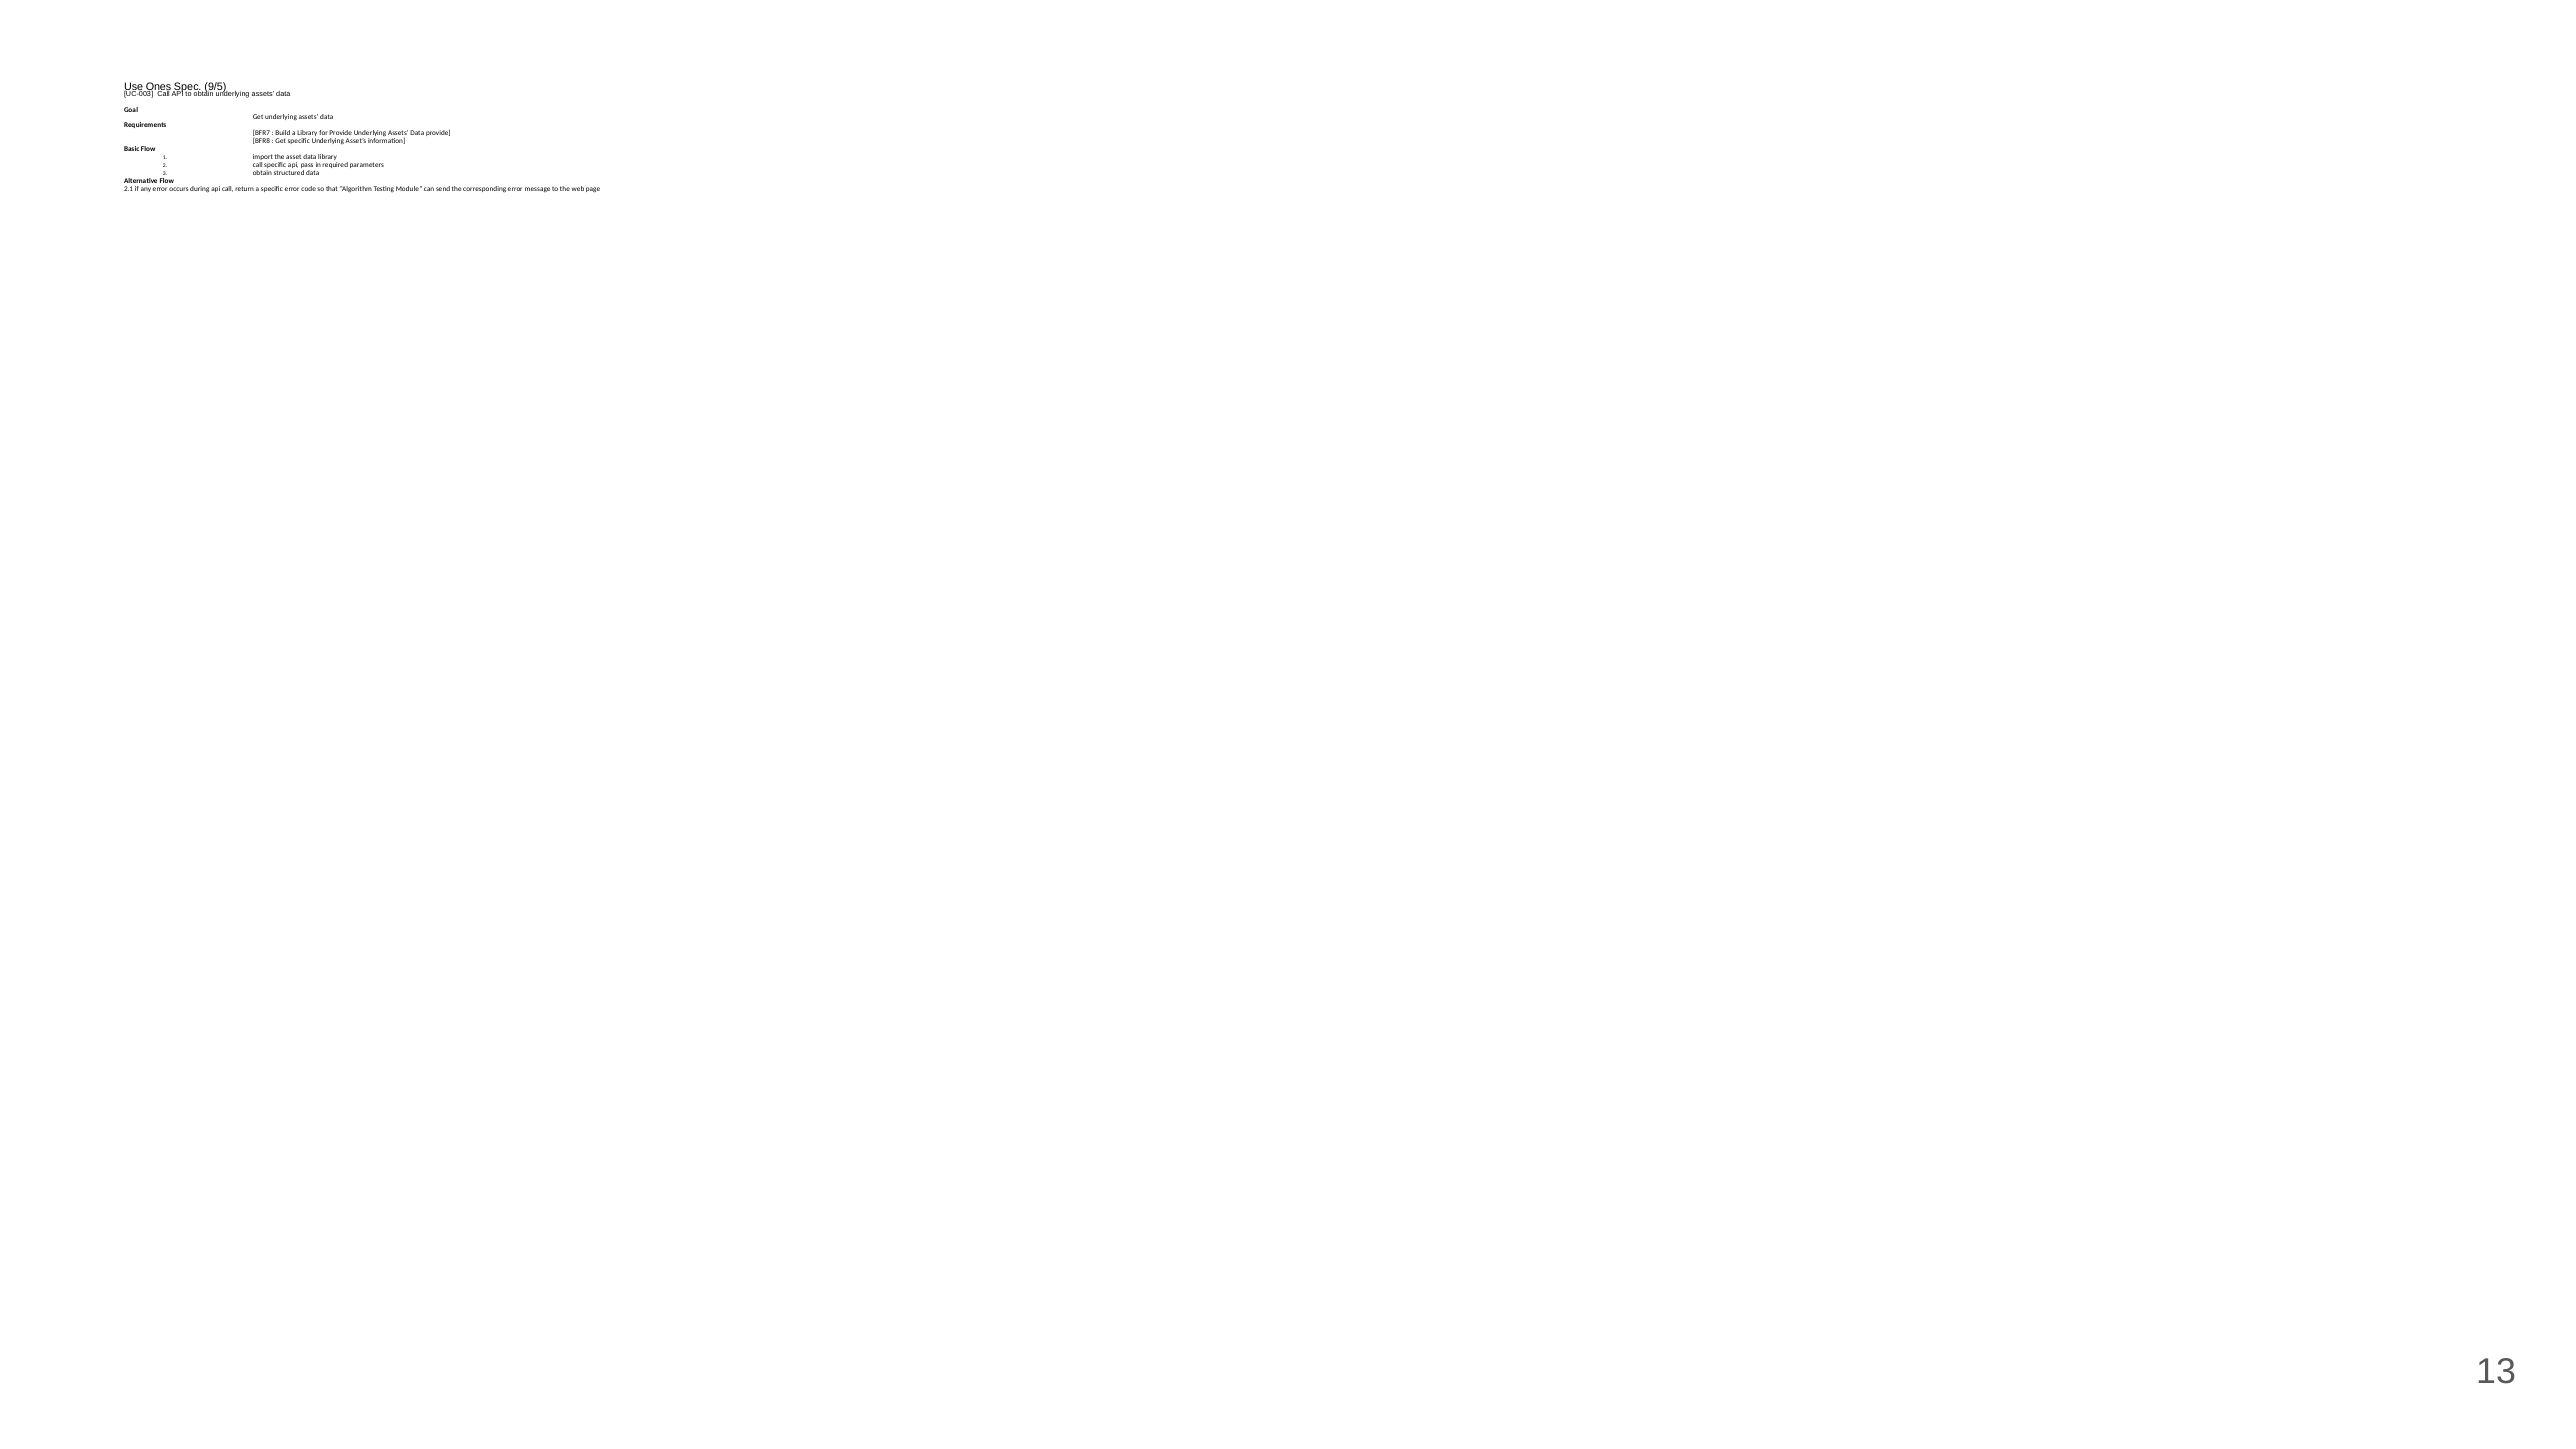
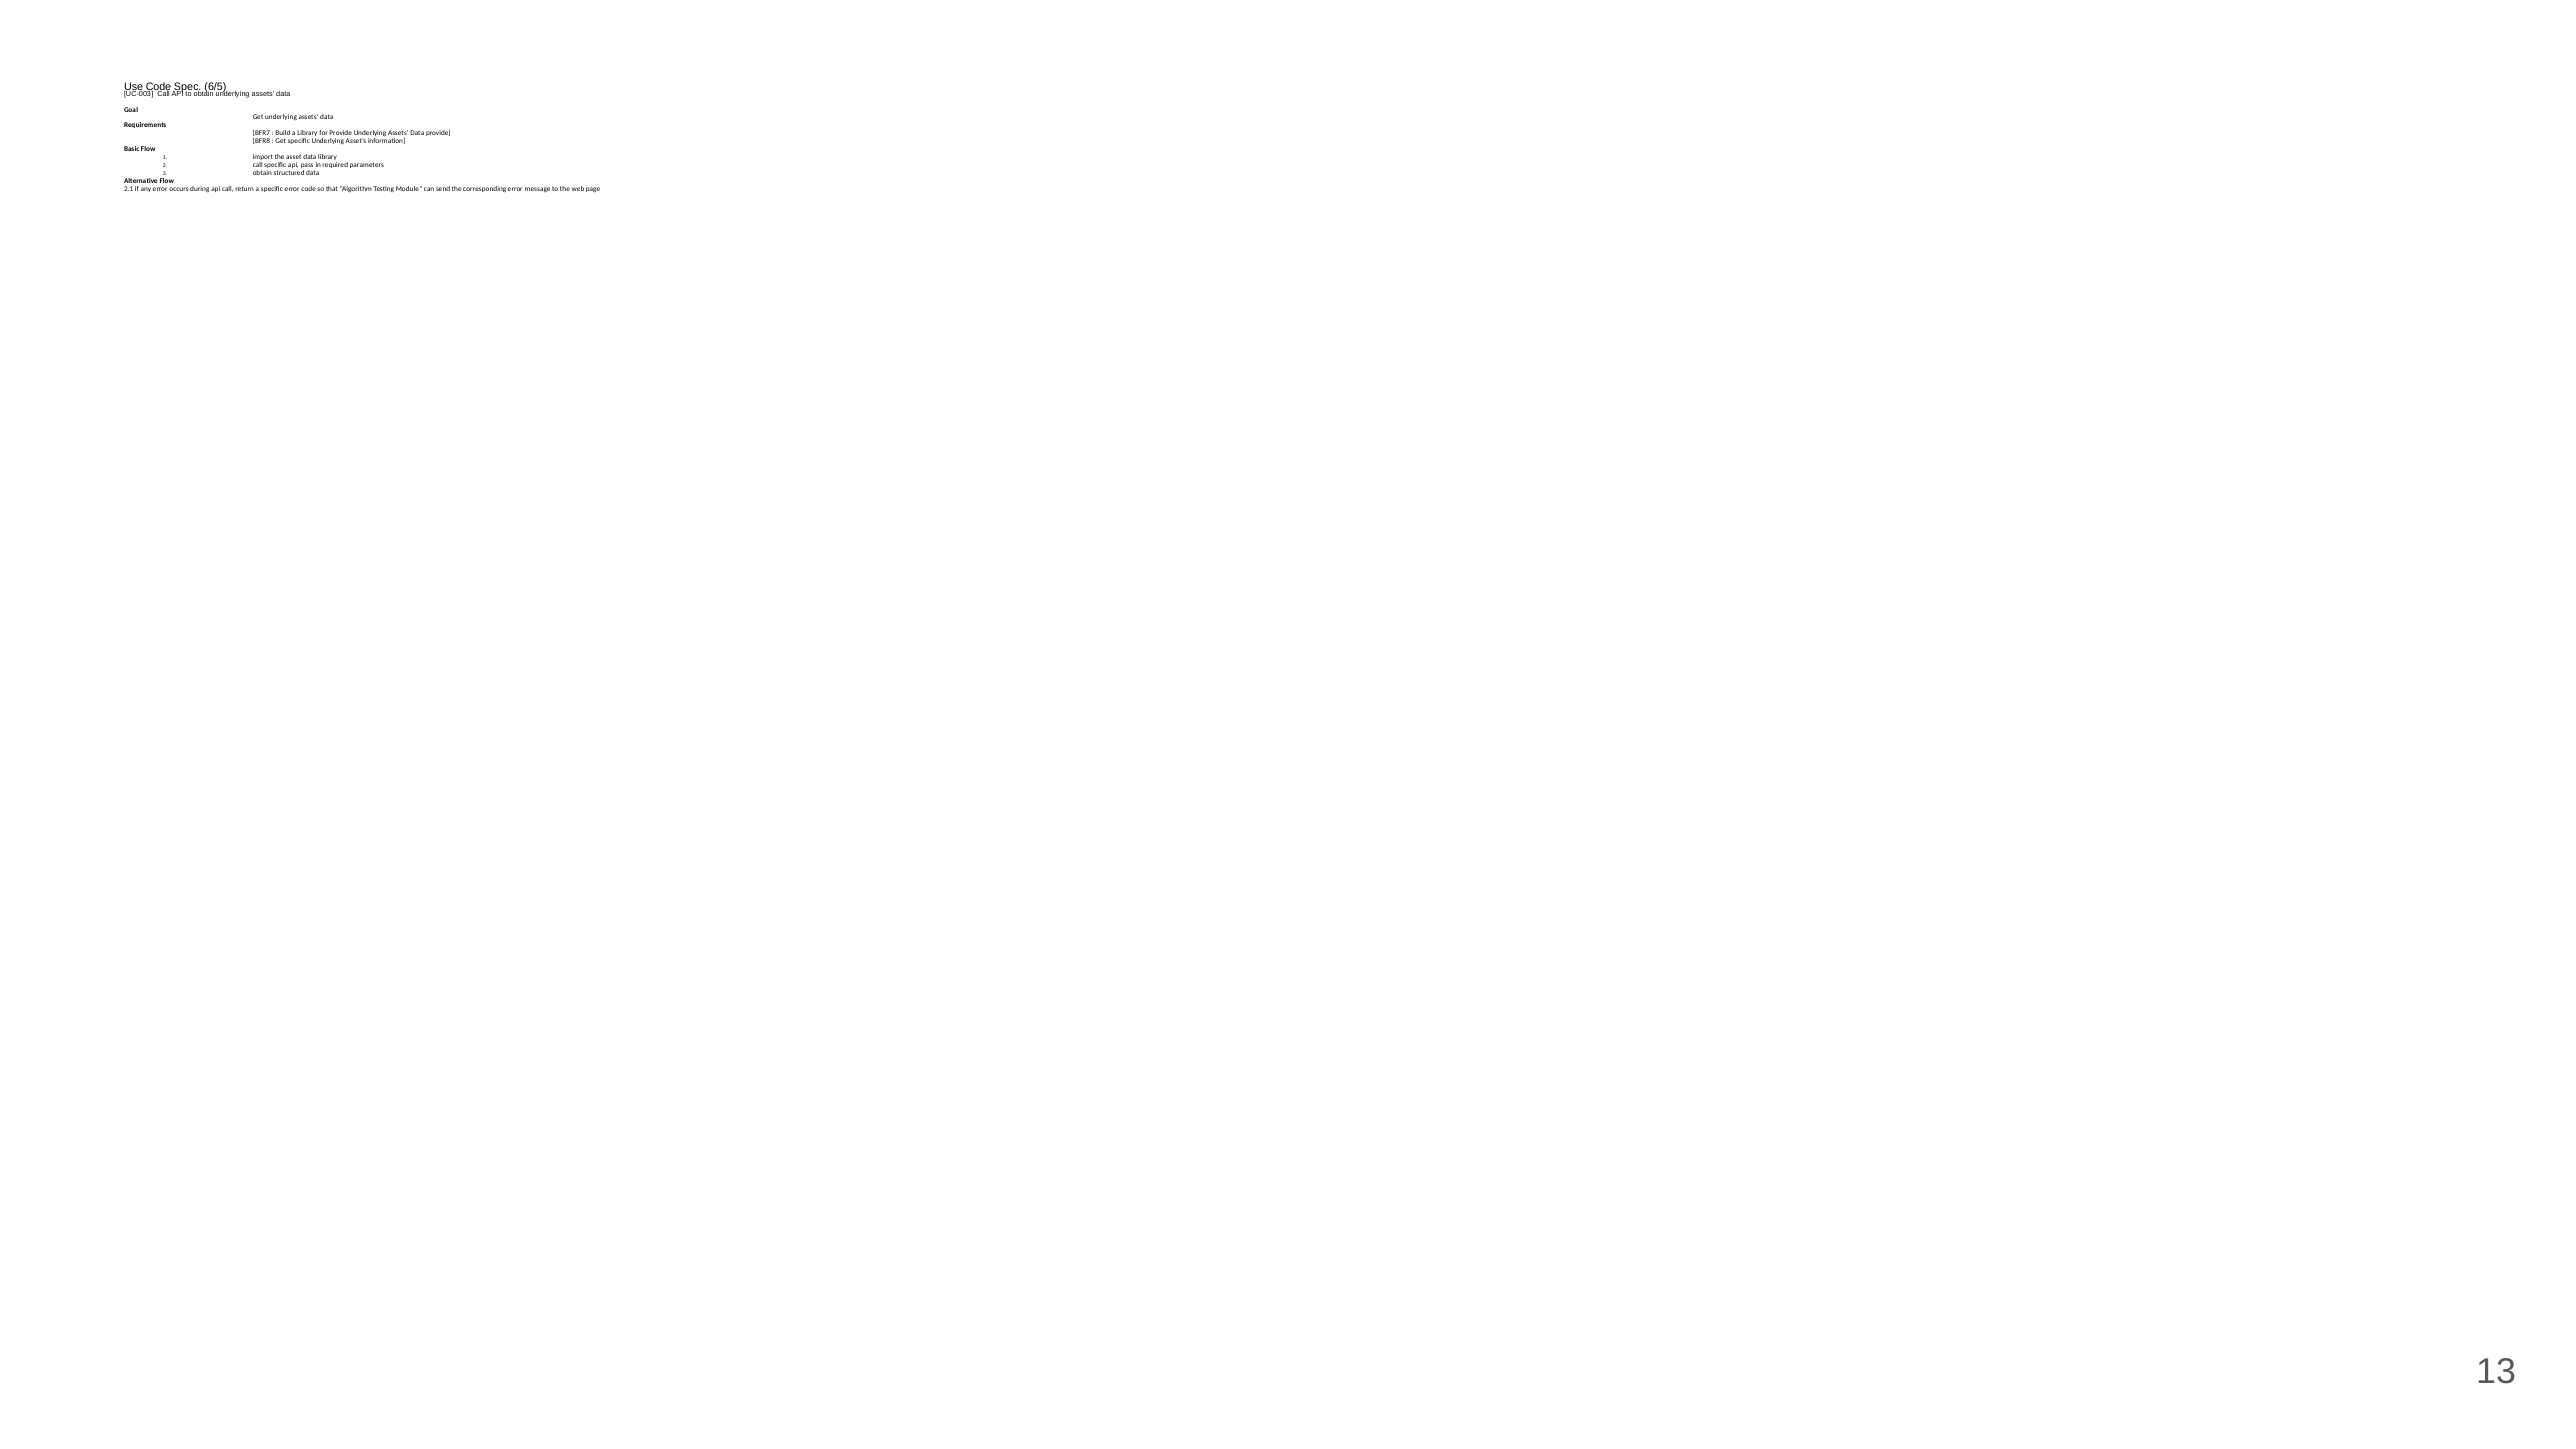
Use Ones: Ones -> Code (159, 87)
9/5: 9/5 -> 6/5 (215, 87)
